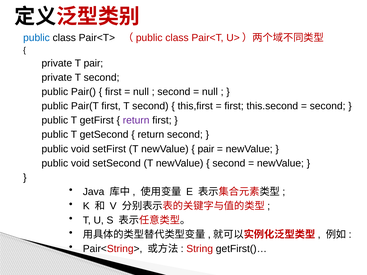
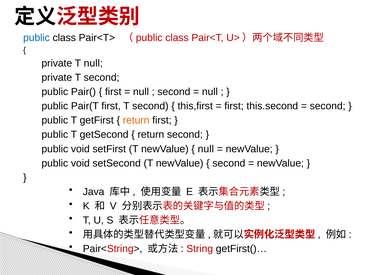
T pair: pair -> null (93, 63)
return colour: purple -> orange (136, 120)
pair: pair -> null (206, 149)
